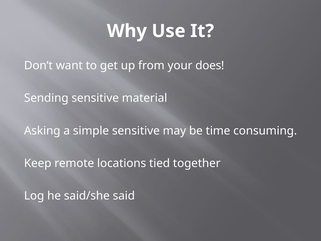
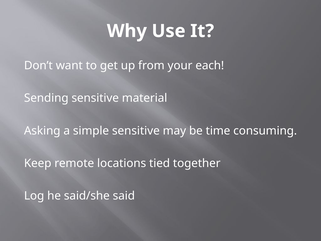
does: does -> each (210, 66)
